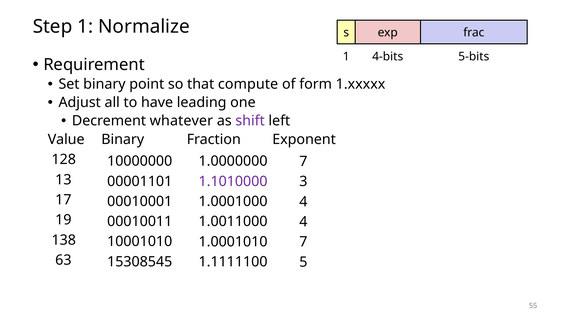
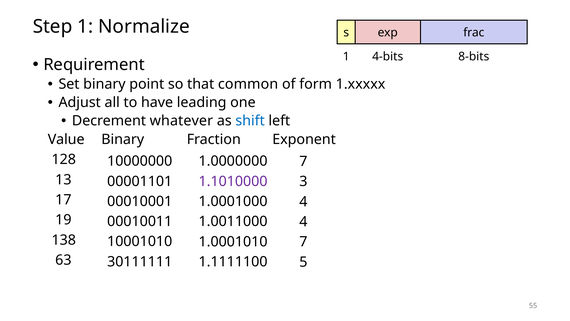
5-bits: 5-bits -> 8-bits (474, 56)
compute: compute -> common (248, 84)
shift colour: purple -> blue (250, 121)
15308545: 15308545 -> 30111111 (140, 261)
